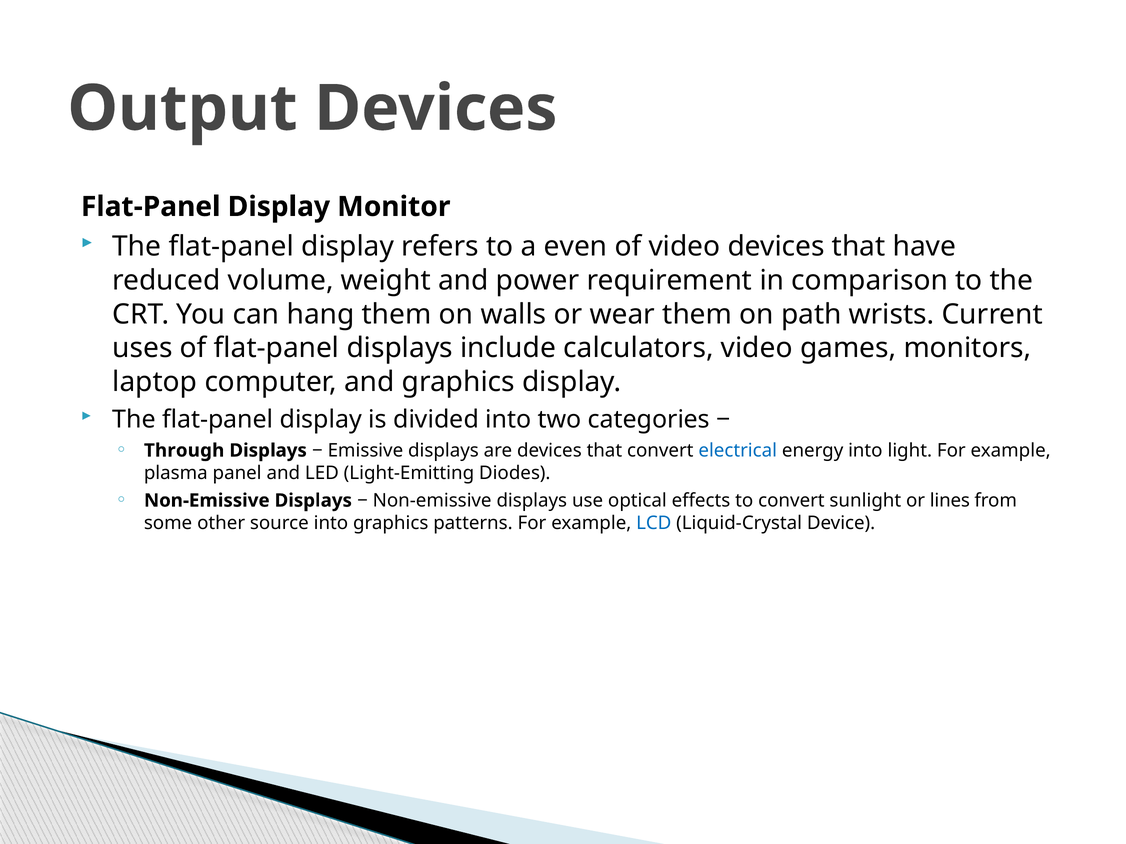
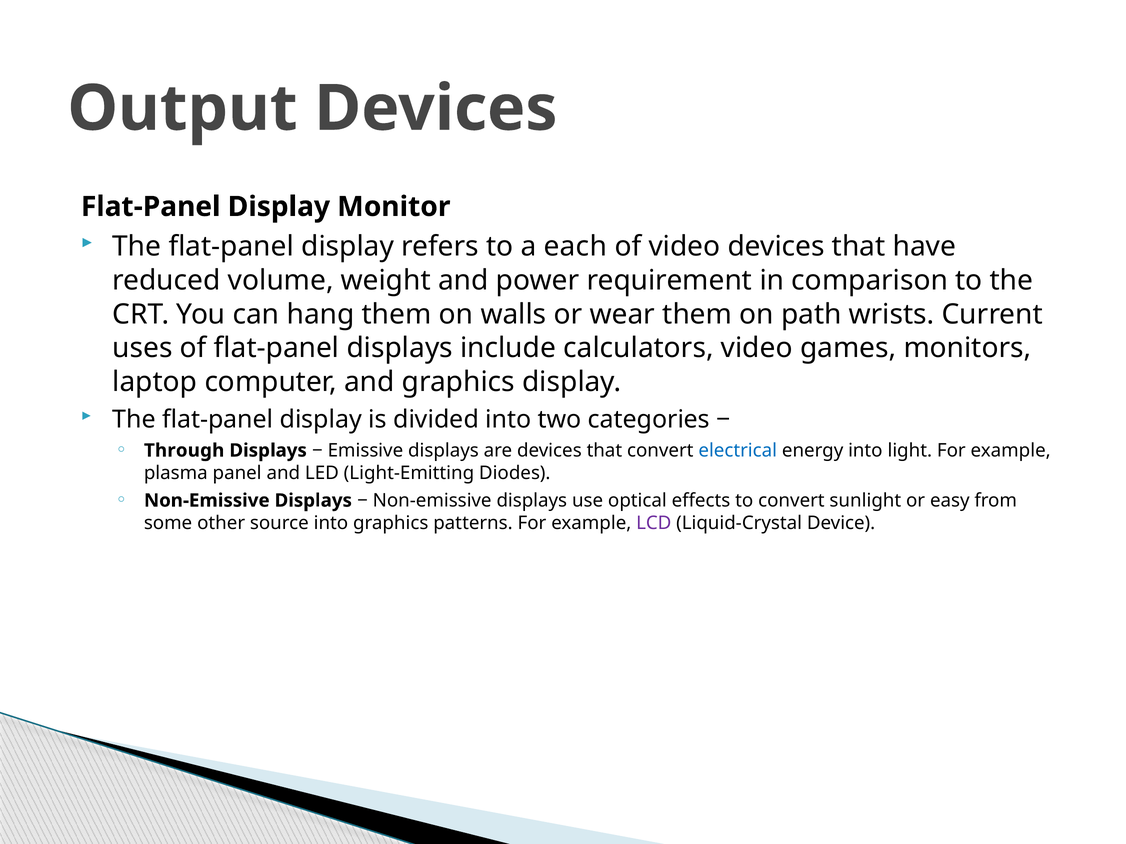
even: even -> each (575, 247)
lines: lines -> easy (950, 501)
LCD colour: blue -> purple (654, 523)
